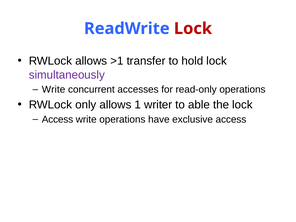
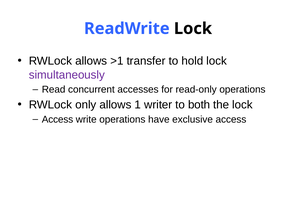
Lock colour: red -> black (193, 29)
Write: Write -> Read (54, 90)
able: able -> both (199, 105)
